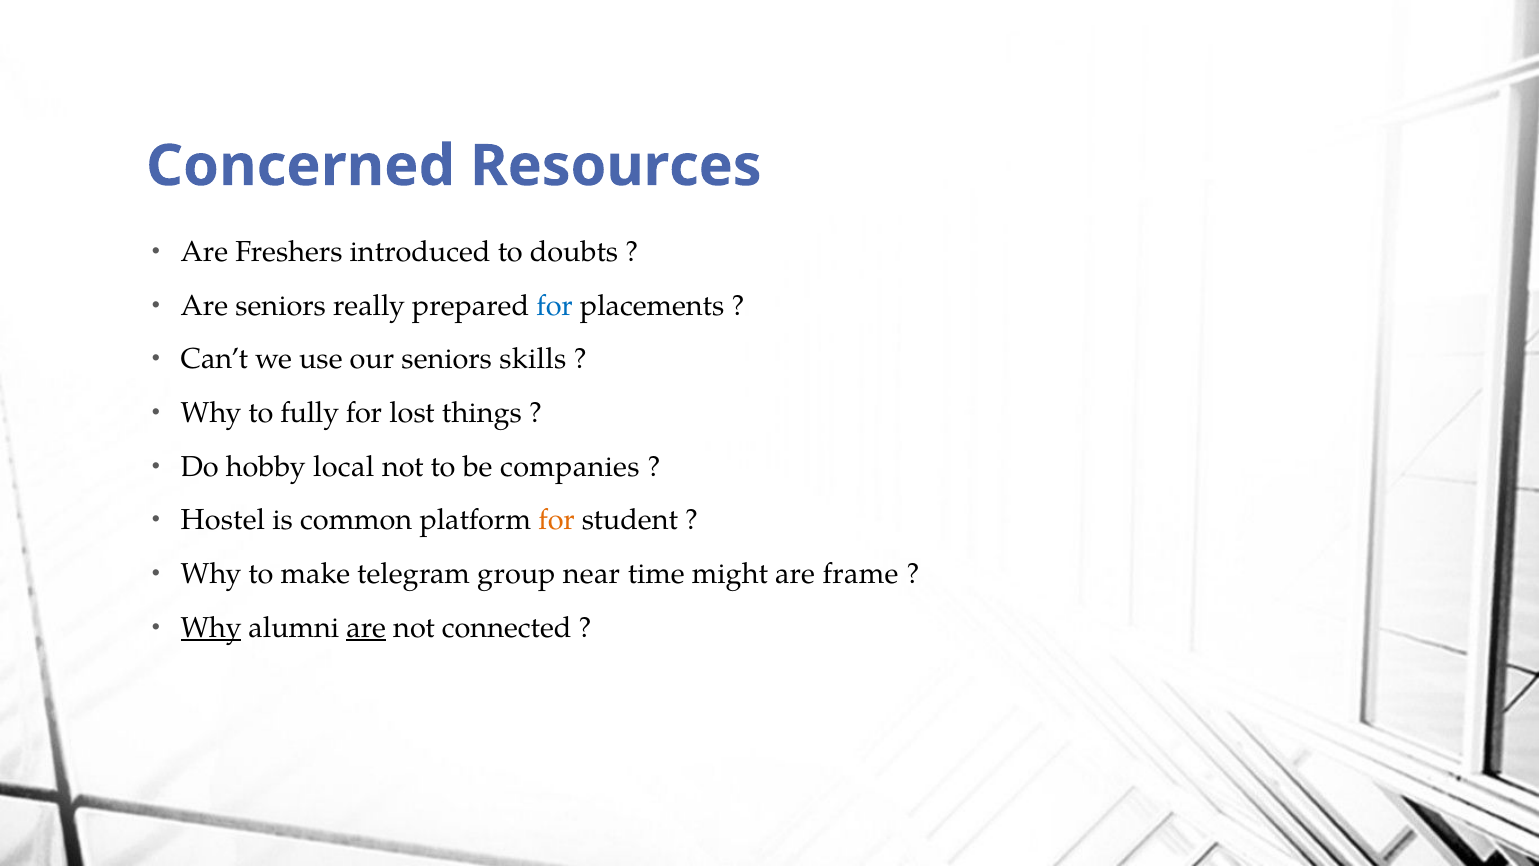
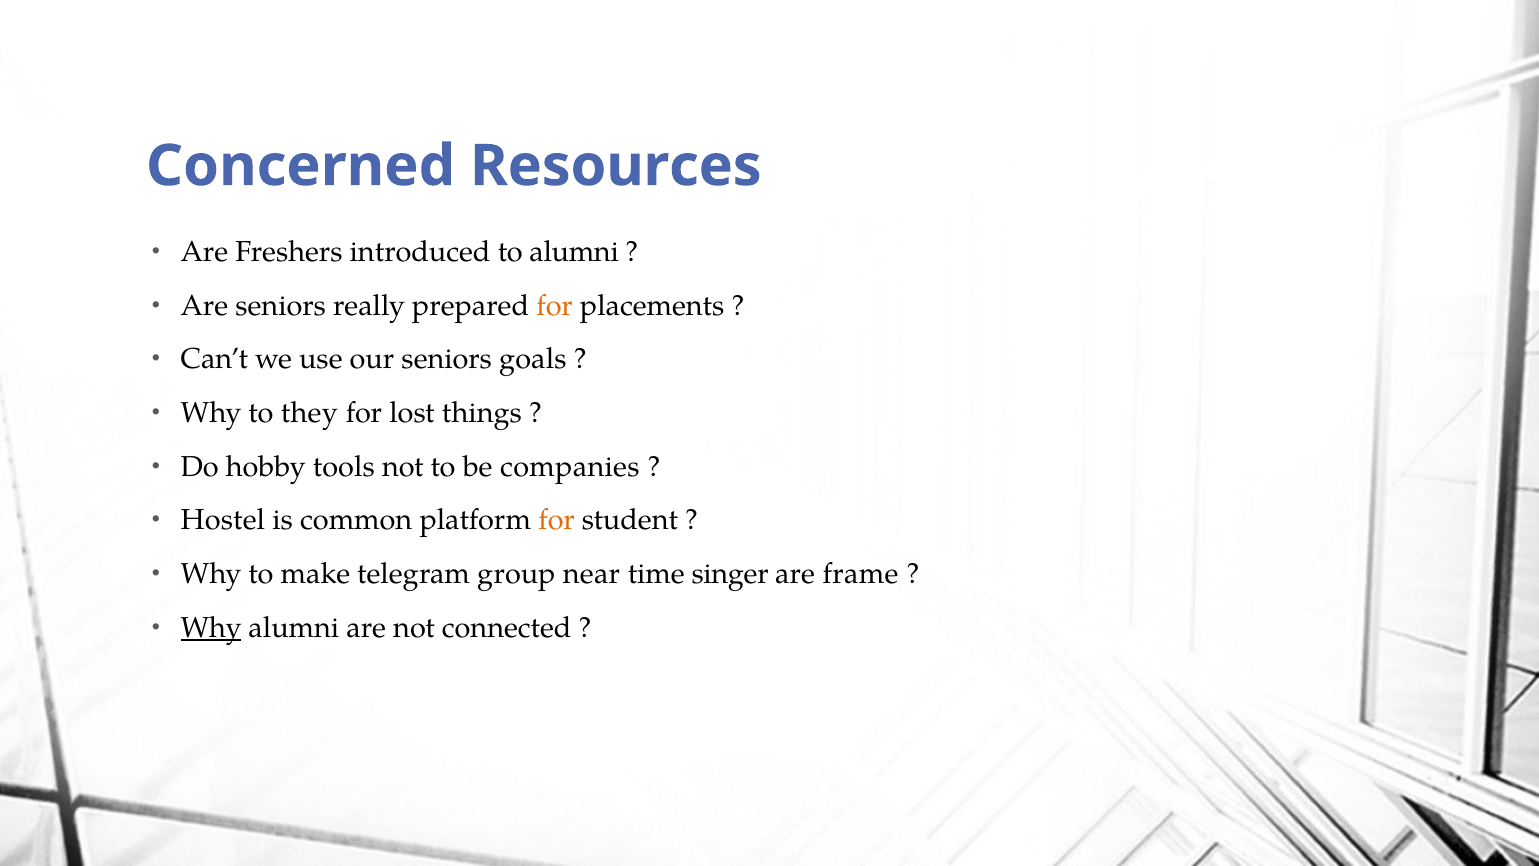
to doubts: doubts -> alumni (574, 252)
for colour: blue -> orange (555, 306)
skills: skills -> goals (533, 359)
fully: fully -> they (309, 413)
local: local -> tools (344, 467)
might: might -> singer (730, 574)
are underline: present -> none (366, 628)
